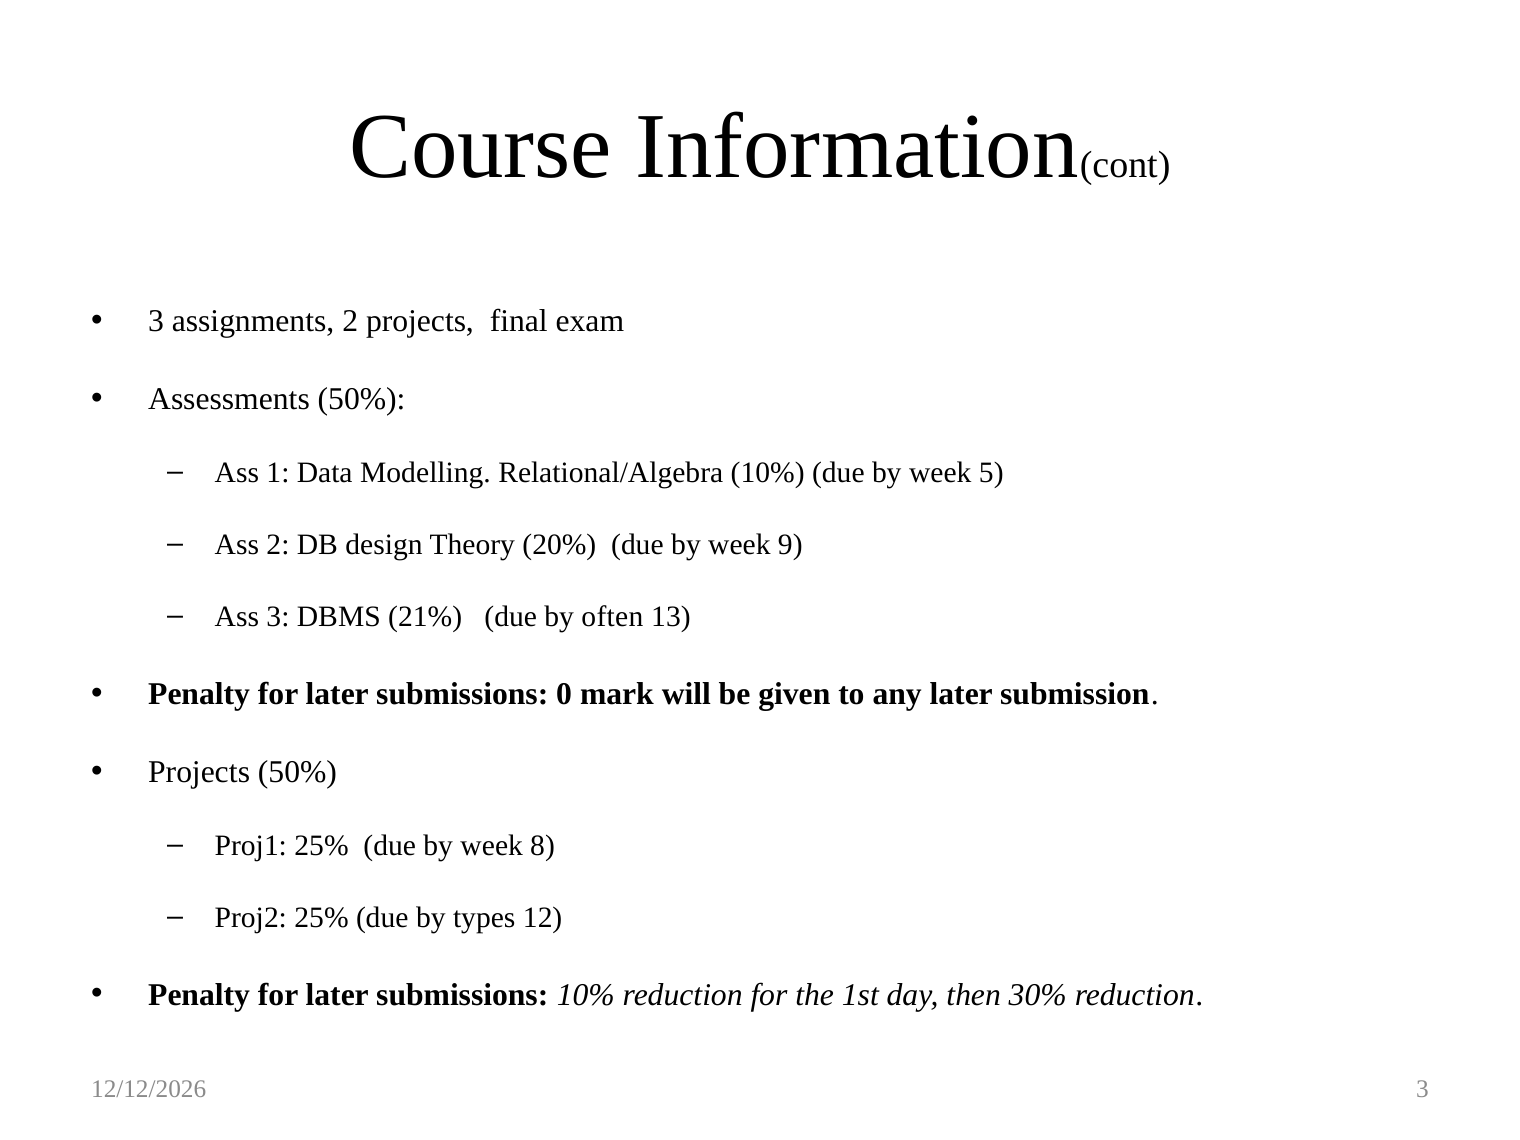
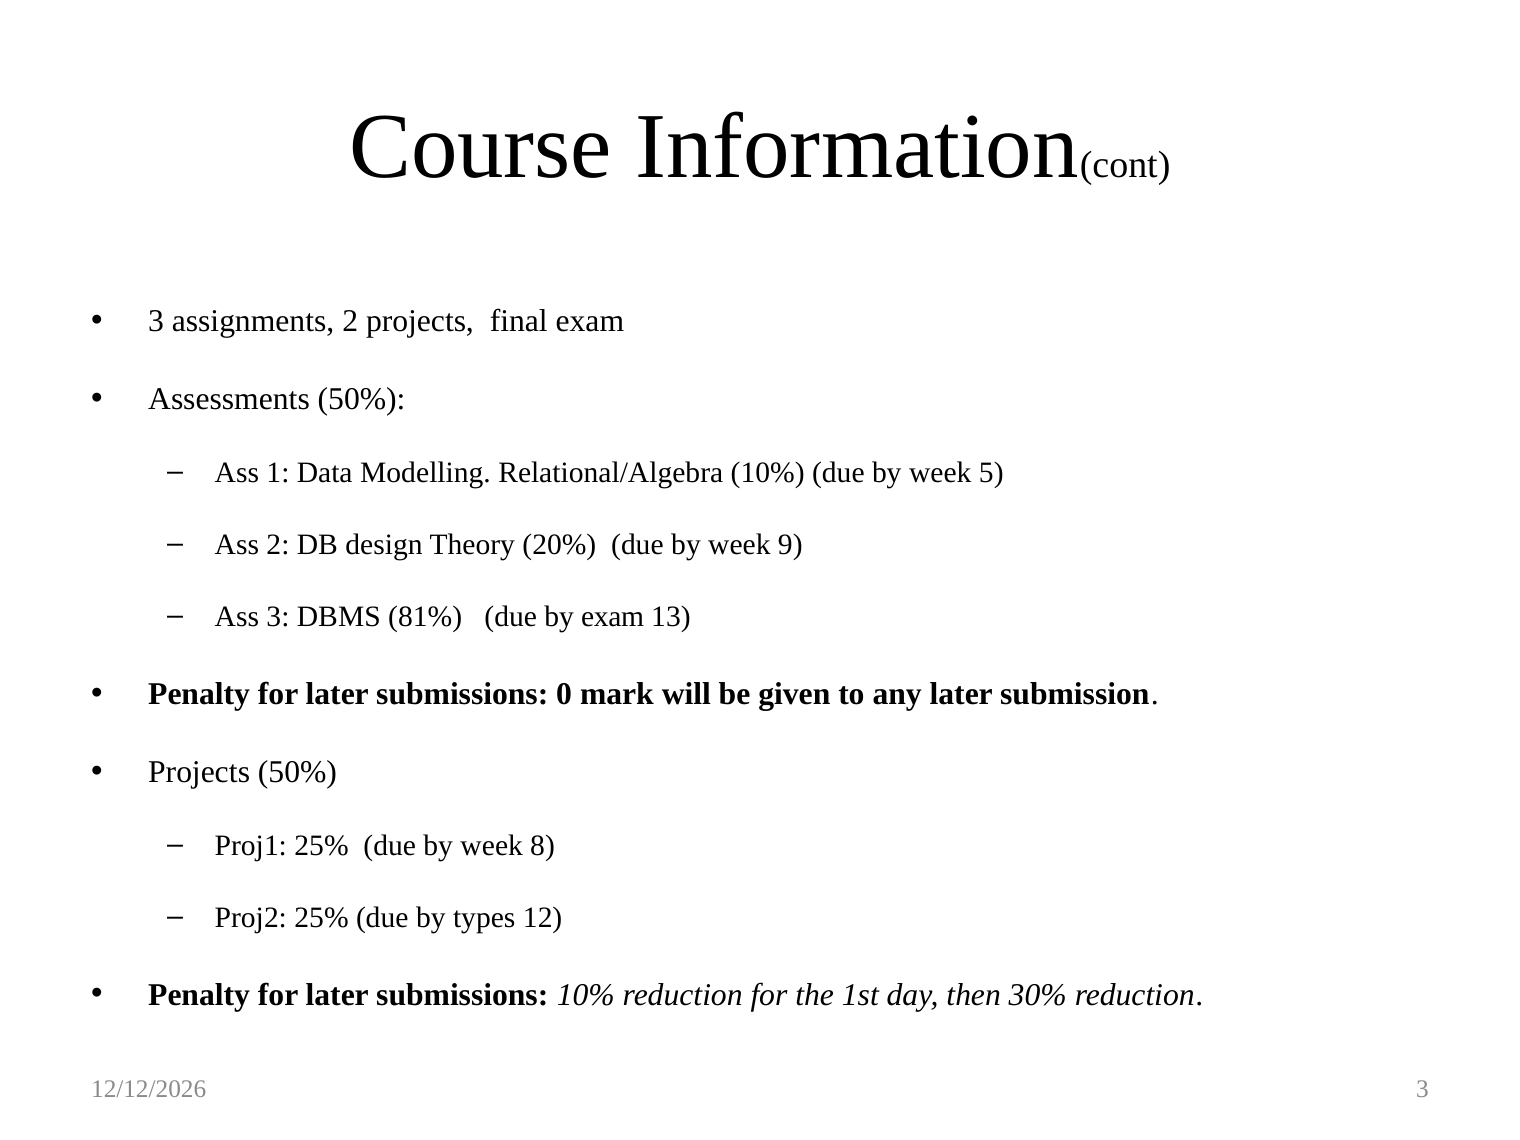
21%: 21% -> 81% (425, 617)
by often: often -> exam (613, 617)
